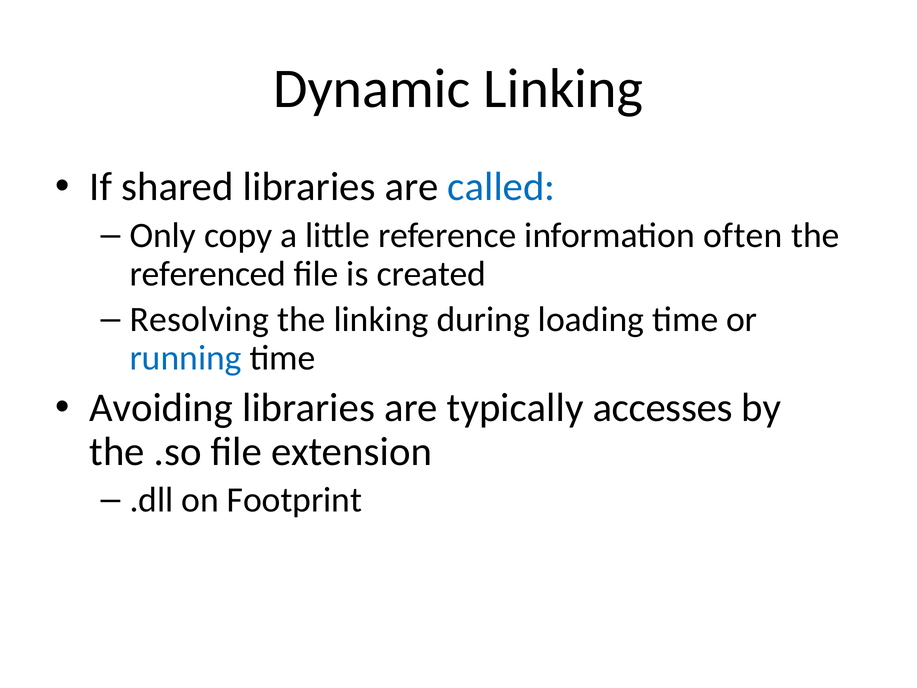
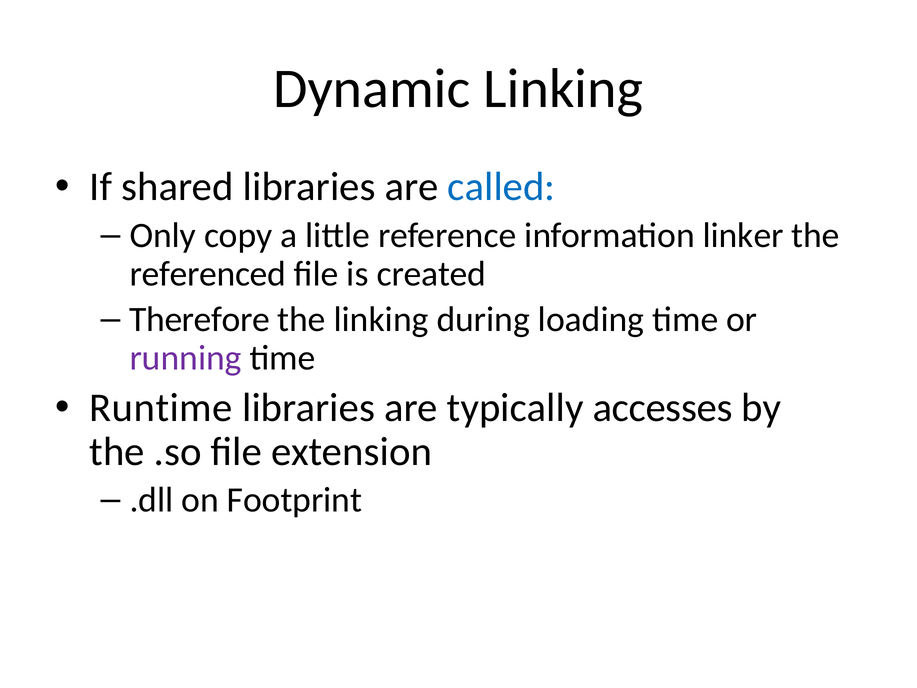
often: often -> linker (743, 235)
Resolving: Resolving -> Therefore (200, 320)
running colour: blue -> purple (186, 358)
Avoiding: Avoiding -> Runtime (161, 407)
